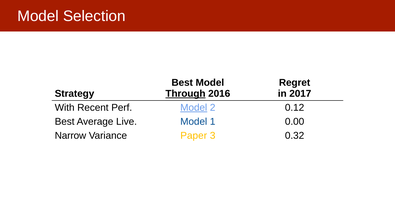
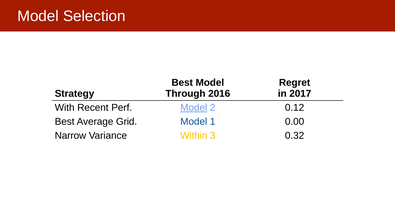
Through underline: present -> none (185, 94)
Live: Live -> Grid (127, 122)
Paper: Paper -> Within (194, 136)
